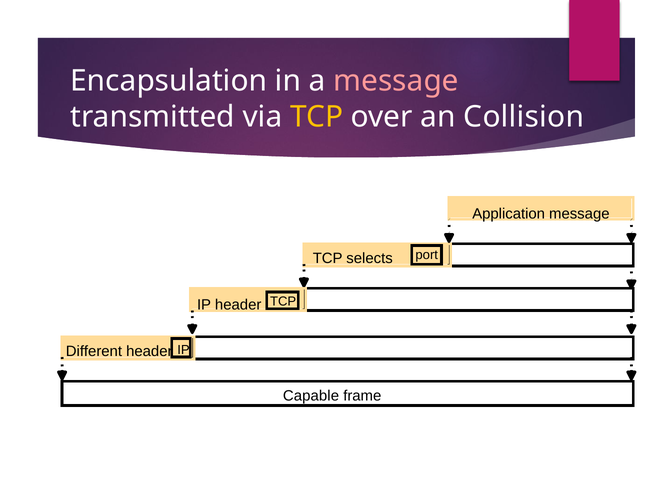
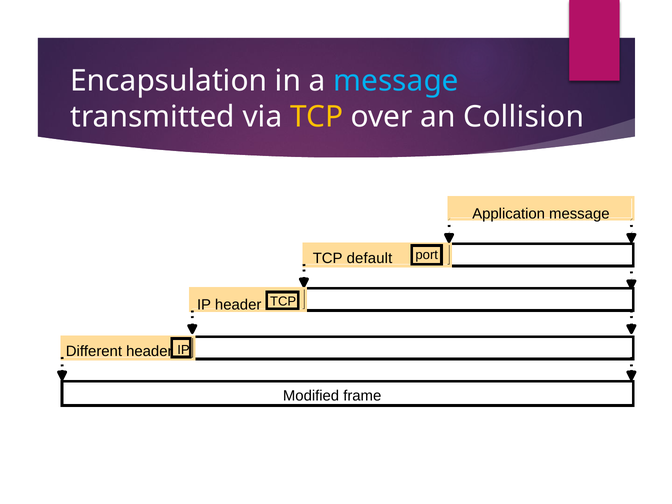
message colour: pink -> light blue (396, 81)
selects: selects -> default (369, 258)
Capable: Capable -> Modified (311, 396)
